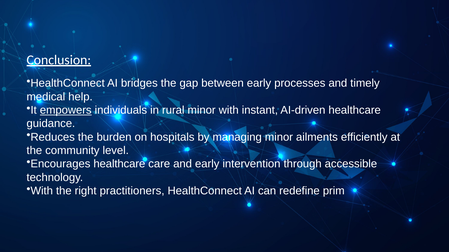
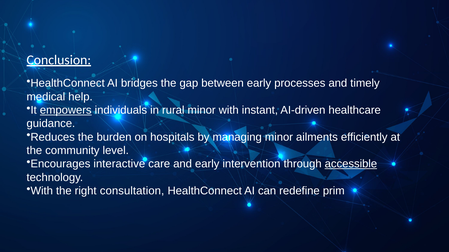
Encourages healthcare: healthcare -> interactive (119, 164)
accessible underline: none -> present (351, 164)
practitioners: practitioners -> consultation (132, 191)
